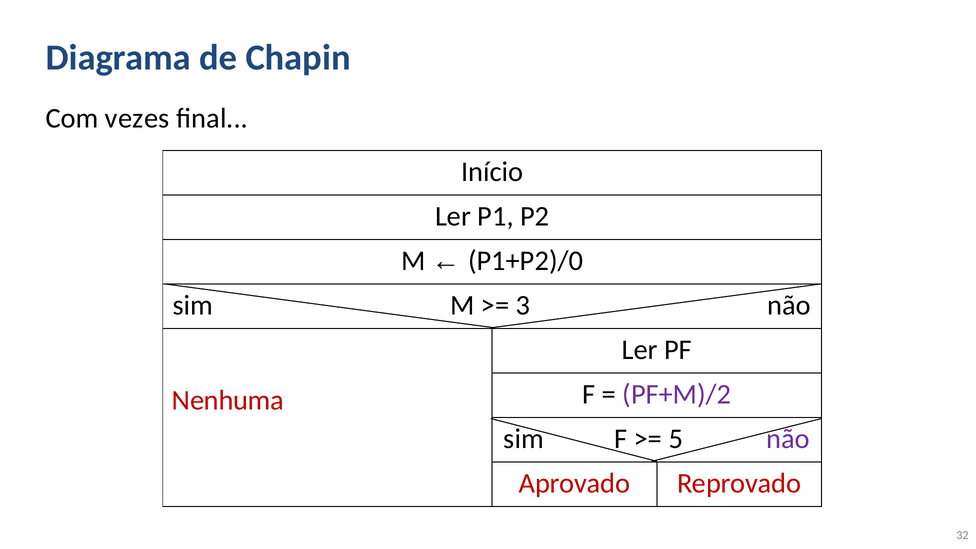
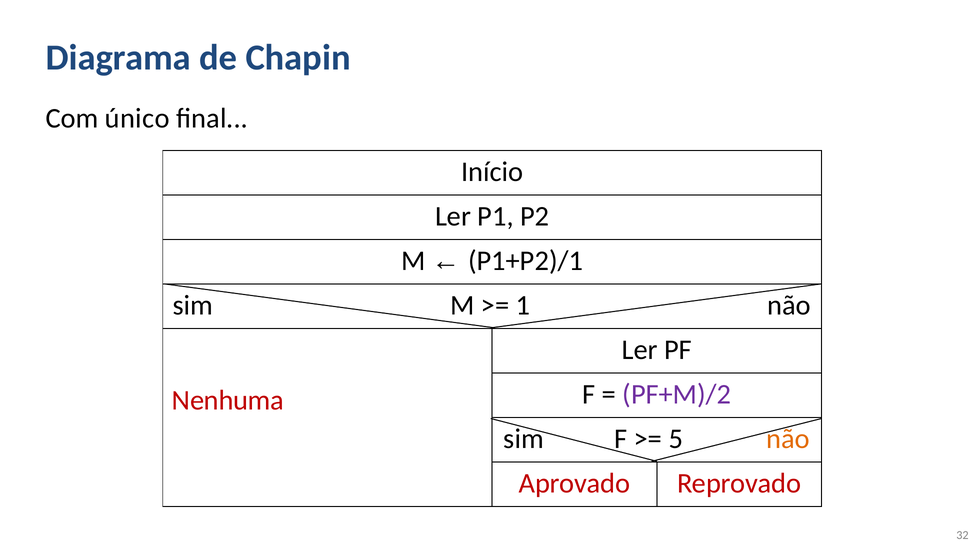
vezes: vezes -> único (137, 119)
P1+P2)/0: P1+P2)/0 -> P1+P2)/1 (526, 261)
3: 3 -> 1 (523, 305)
não colour: purple -> orange (788, 439)
